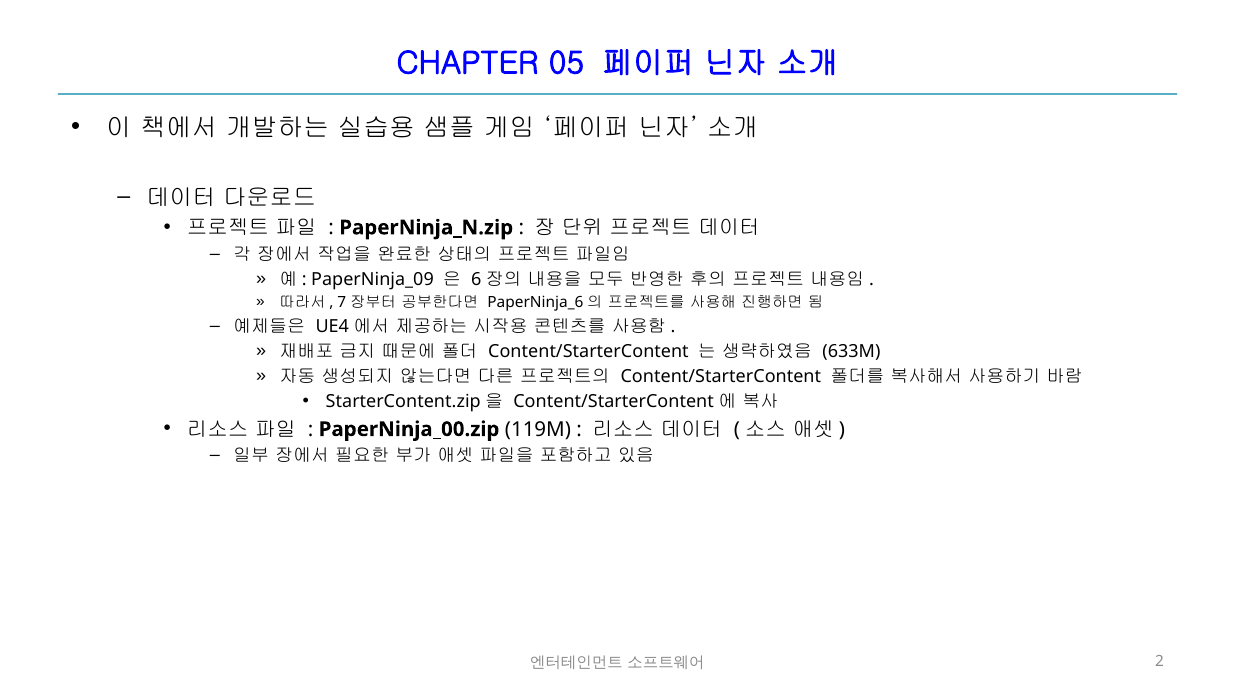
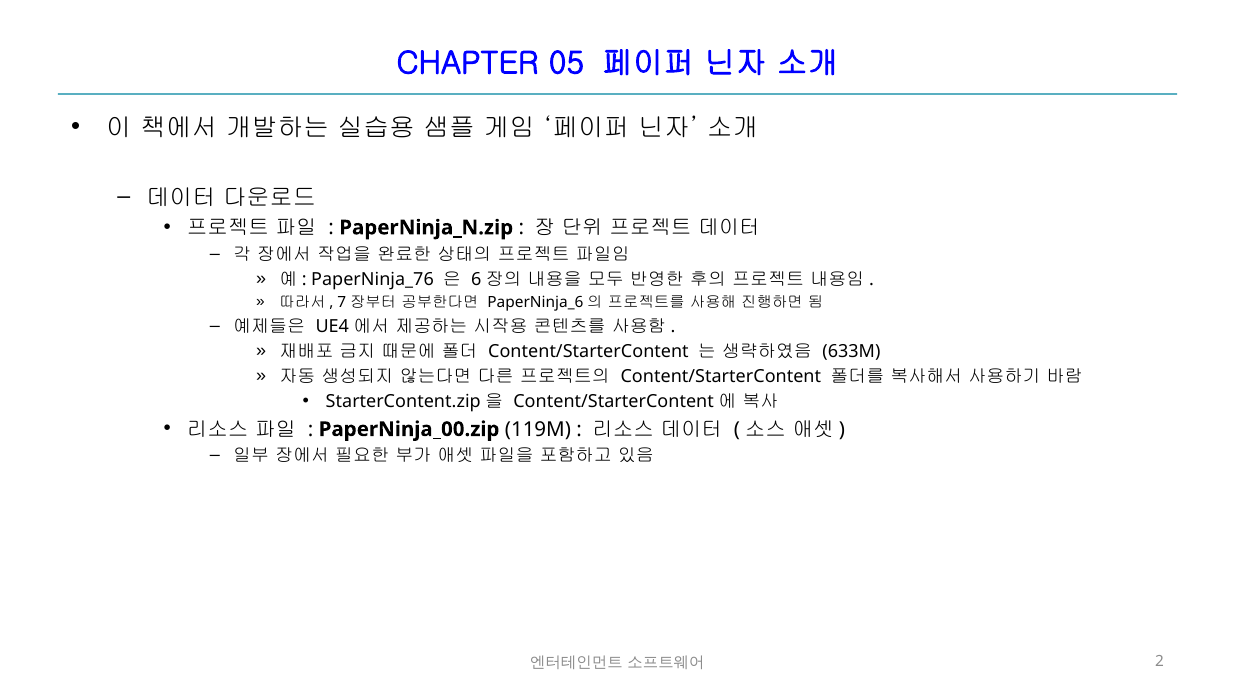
PaperNinja_09: PaperNinja_09 -> PaperNinja_76 (373, 280)
